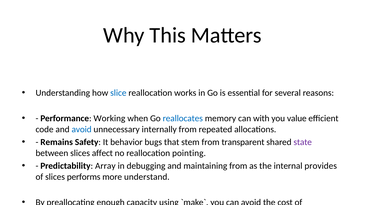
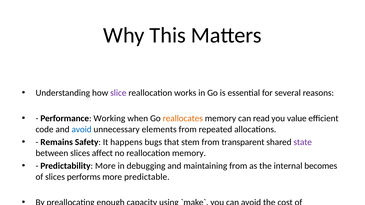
slice colour: blue -> purple (118, 93)
reallocates colour: blue -> orange (183, 119)
with: with -> read (261, 119)
internally: internally -> elements (159, 130)
behavior: behavior -> happens (126, 142)
reallocation pointing: pointing -> memory (189, 153)
Predictability Array: Array -> More (105, 166)
provides: provides -> becomes (321, 166)
understand: understand -> predictable (147, 177)
